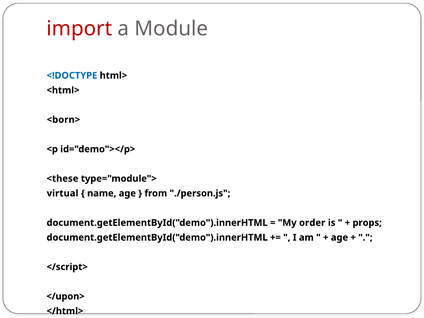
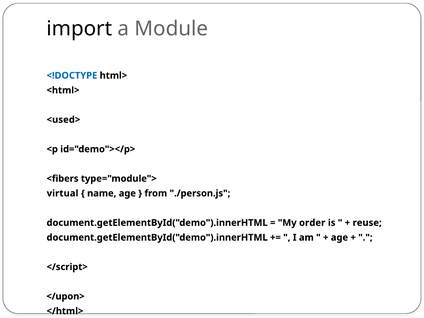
import colour: red -> black (79, 29)
<born>: <born> -> <used> (63, 120)
<these: <these -> <fibers (63, 179)
props: props -> reuse (367, 223)
